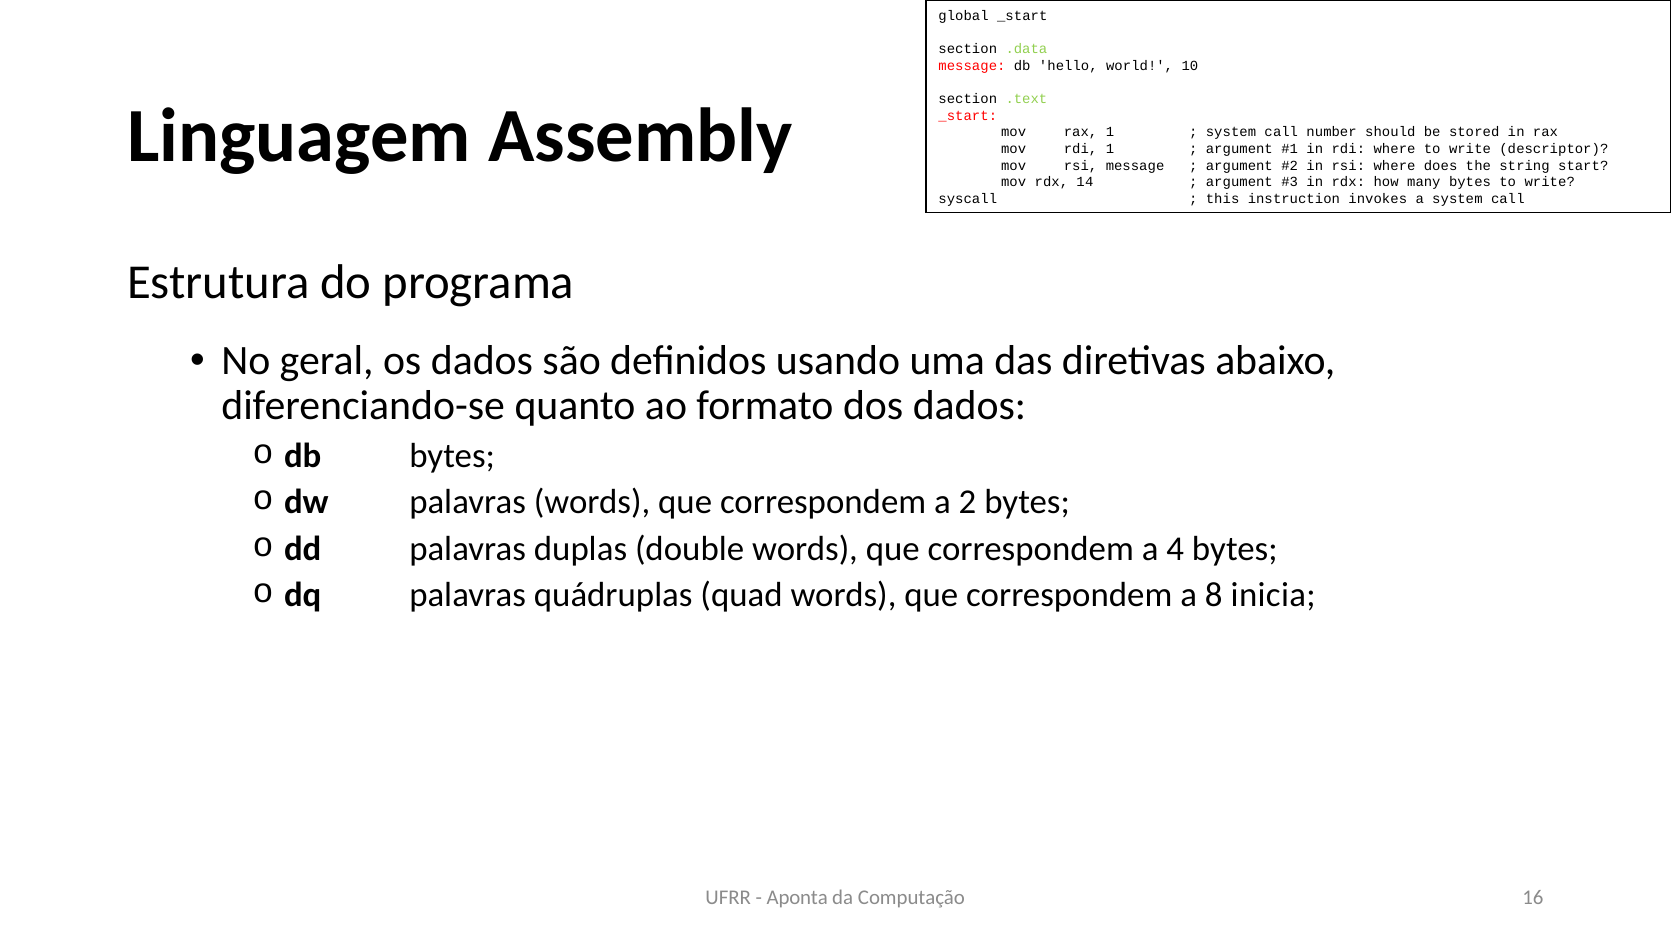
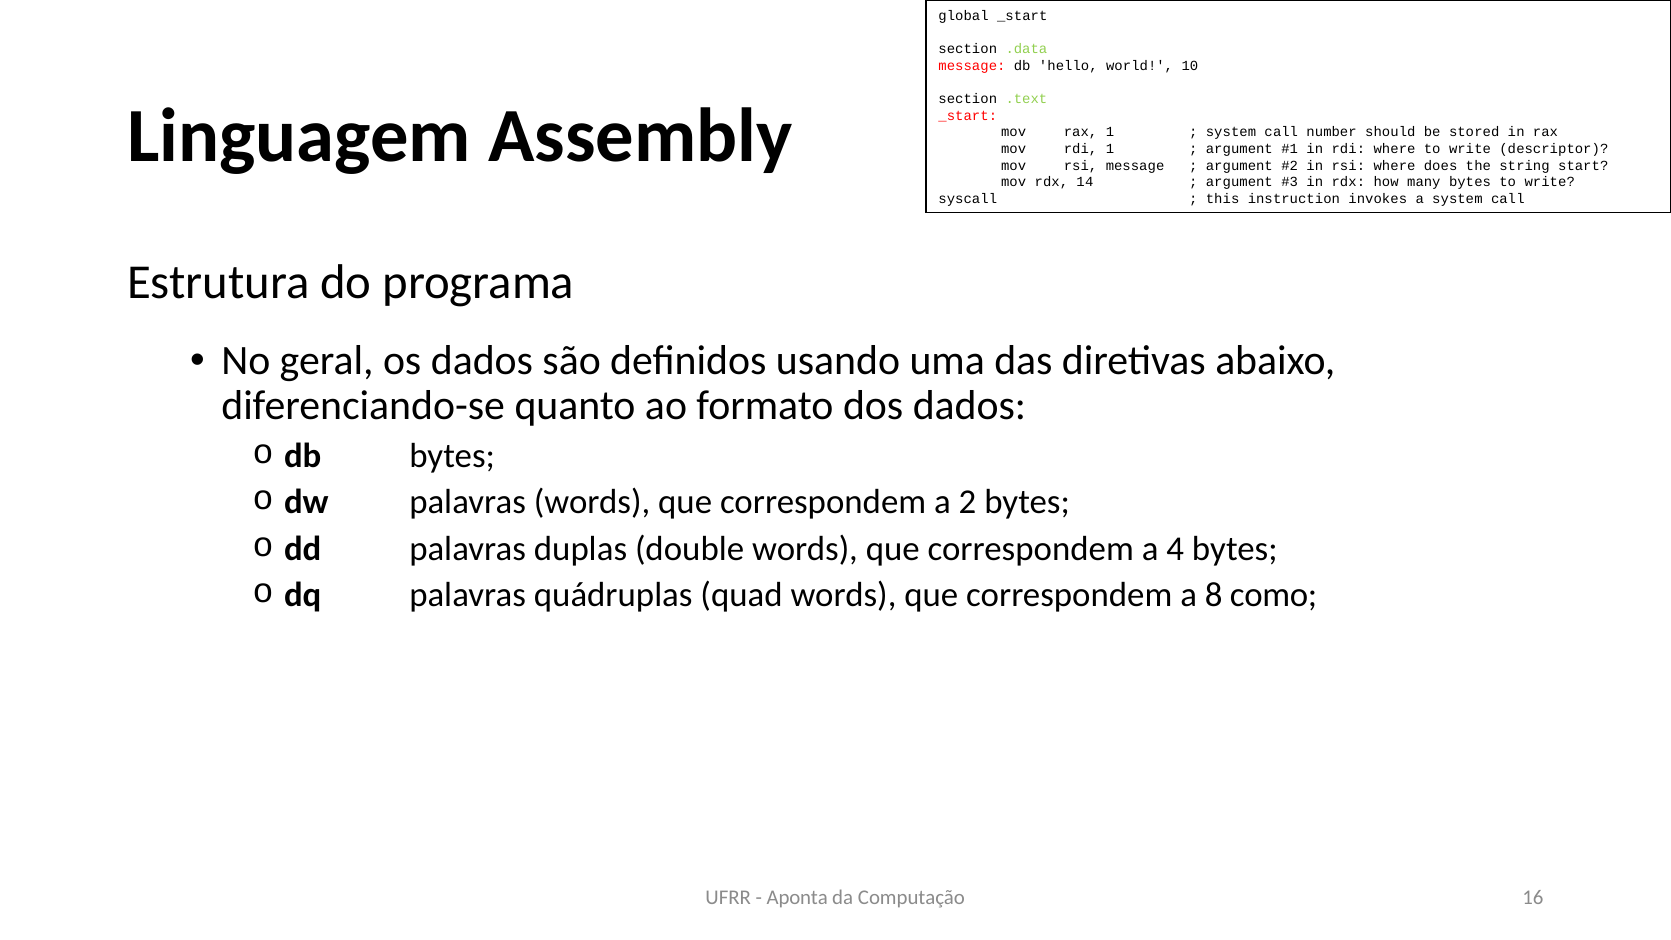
inicia: inicia -> como (1274, 595)
